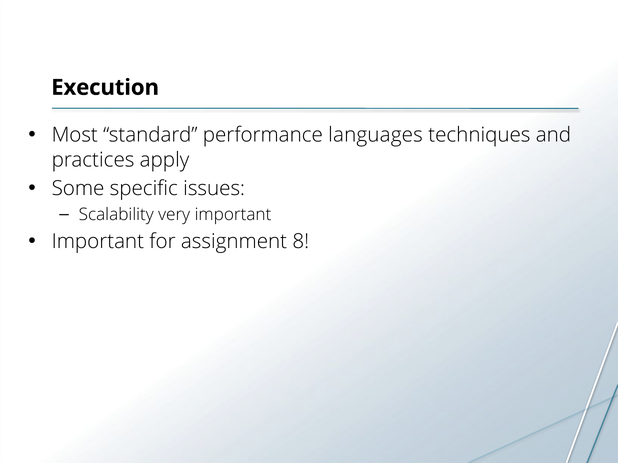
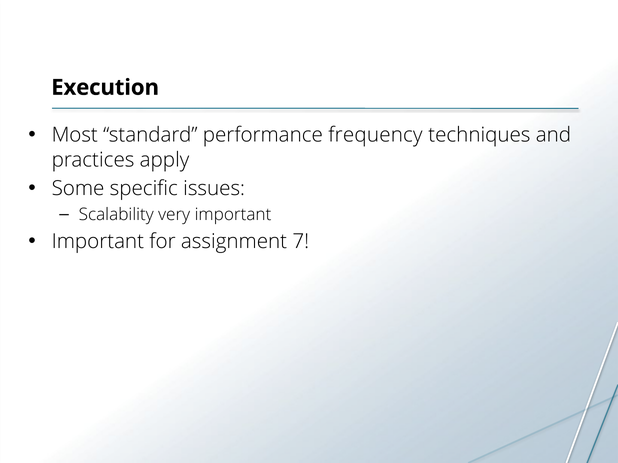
languages: languages -> frequency (375, 135)
8: 8 -> 7 (301, 242)
